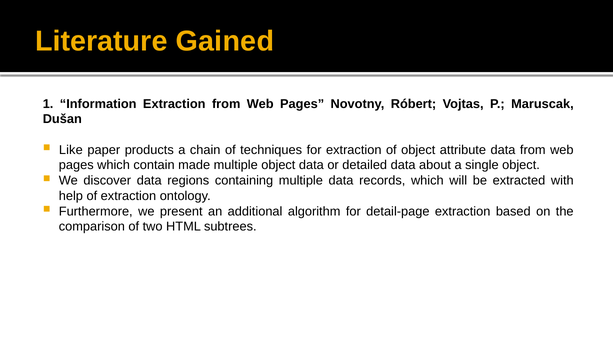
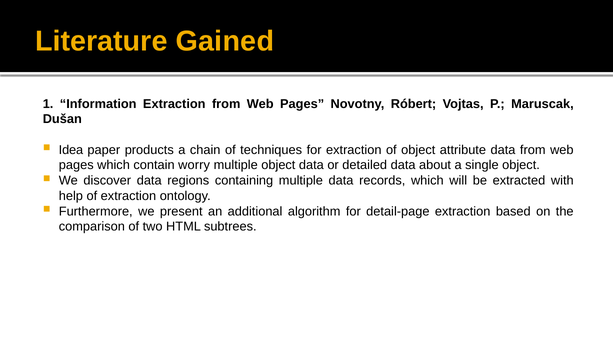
Like: Like -> Idea (71, 150)
made: made -> worry (194, 165)
